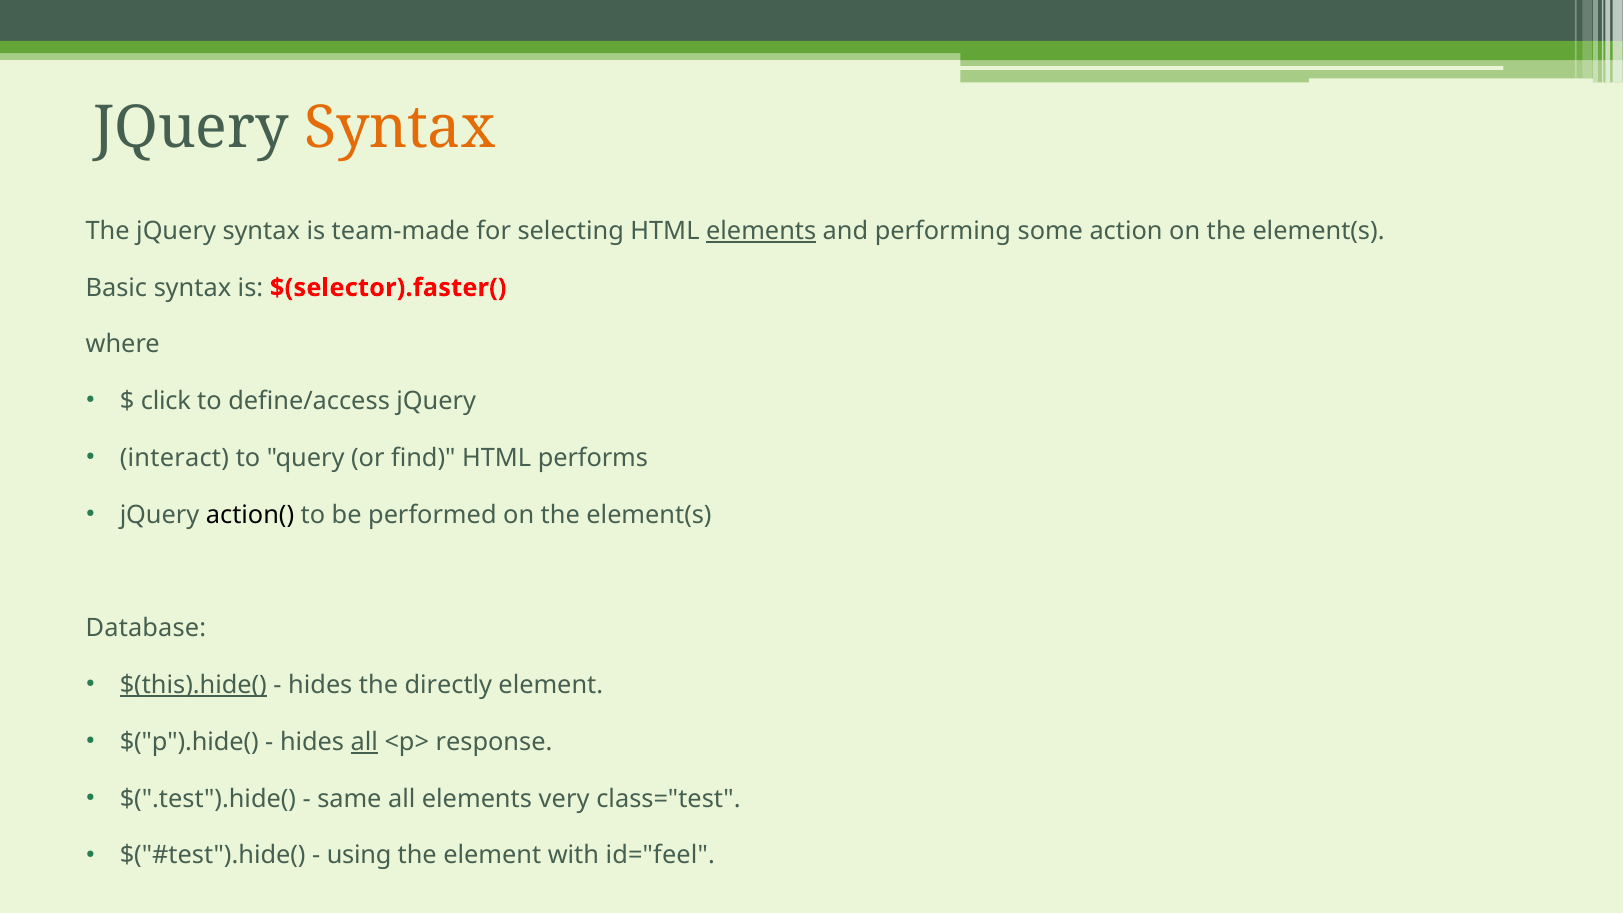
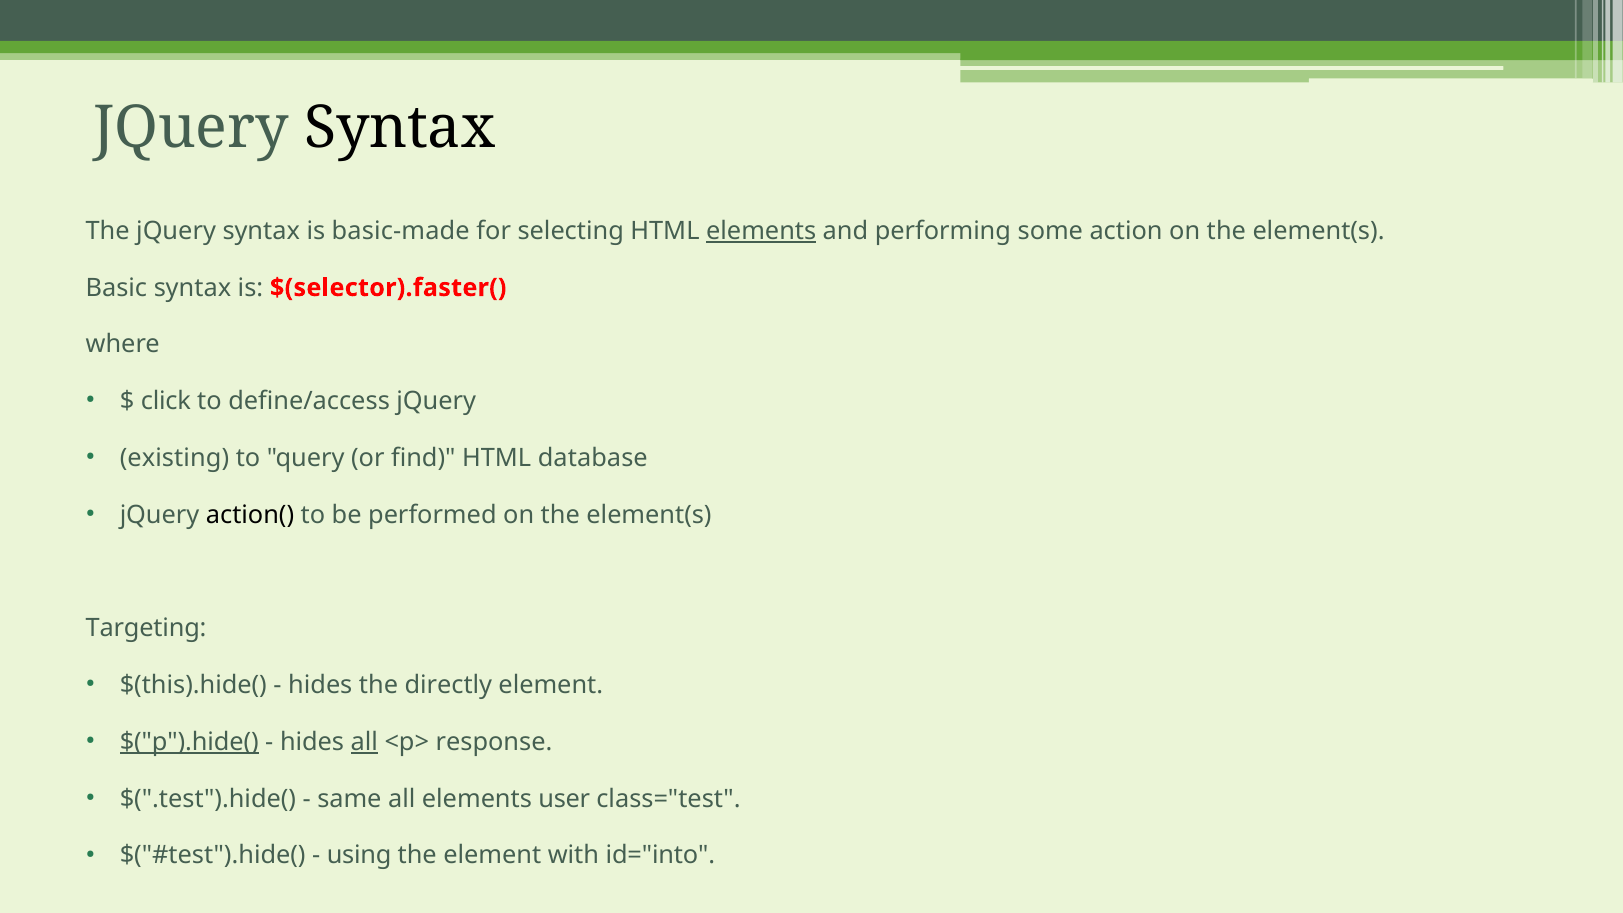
Syntax colour: orange -> black (400, 128)
team-made: team-made -> basic-made (401, 231)
interact: interact -> existing (174, 458)
performs: performs -> database (593, 458)
Database: Database -> Targeting (146, 628)
$(this).hide( underline: present -> none (193, 685)
$("p").hide( underline: none -> present (189, 742)
very: very -> user (564, 799)
id="feel: id="feel -> id="into (660, 856)
